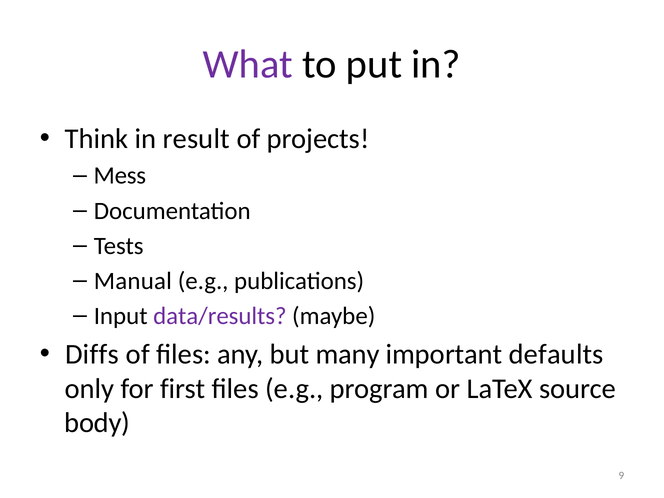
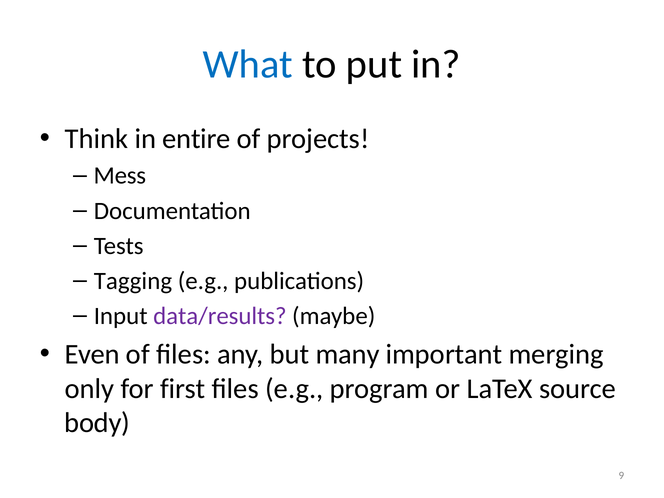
What colour: purple -> blue (248, 64)
result: result -> entire (196, 139)
Manual: Manual -> Tagging (133, 281)
Diffs: Diffs -> Even (92, 354)
defaults: defaults -> merging (556, 354)
